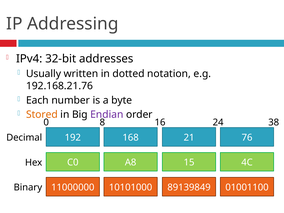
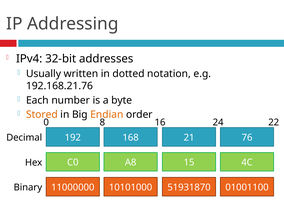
Endian colour: purple -> orange (107, 114)
38: 38 -> 22 (274, 122)
89139849: 89139849 -> 51931870 (189, 187)
